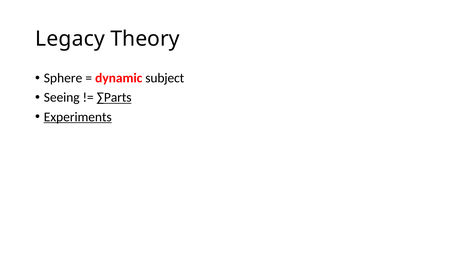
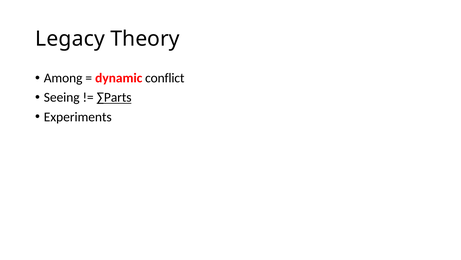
Sphere: Sphere -> Among (63, 78)
subject: subject -> conflict (165, 78)
Experiments underline: present -> none (78, 117)
